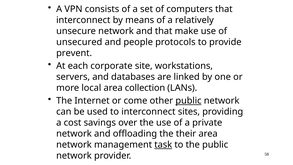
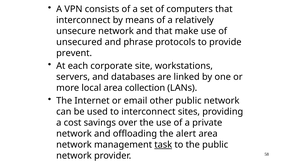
people: people -> phrase (138, 42)
come: come -> email (135, 101)
public underline: present -> none (188, 101)
their: their -> alert (186, 134)
